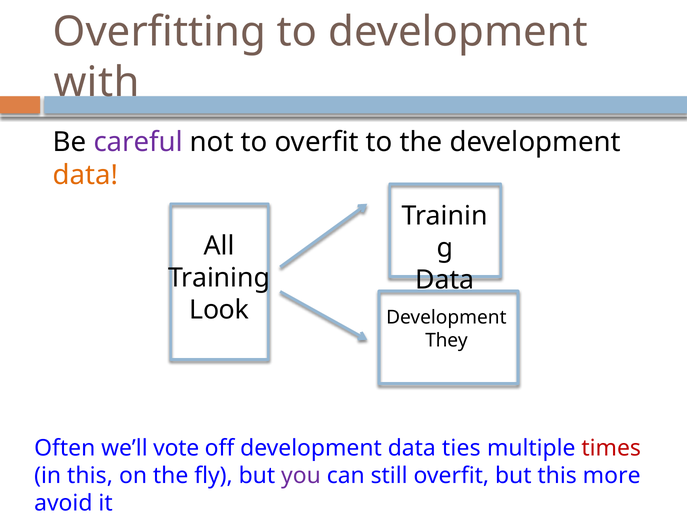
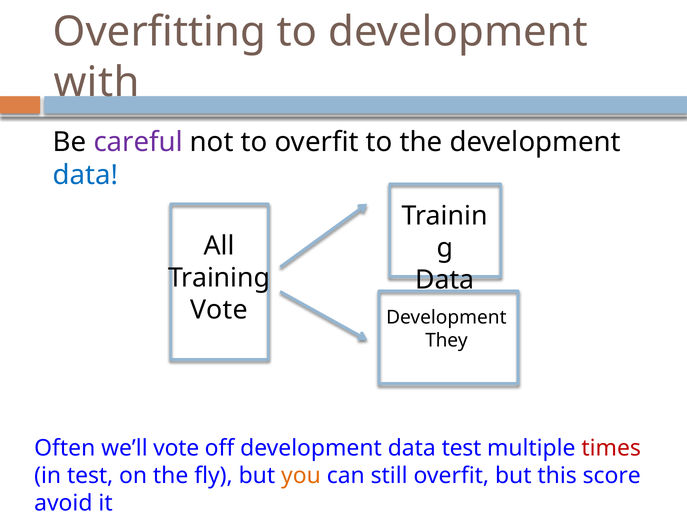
data colour: orange -> blue (86, 175)
Look: Look -> Vote (219, 310)
data ties: ties -> test (462, 449)
in this: this -> test (90, 476)
you colour: purple -> orange (301, 476)
more: more -> score (612, 476)
